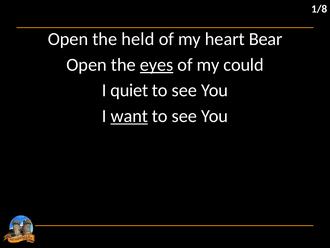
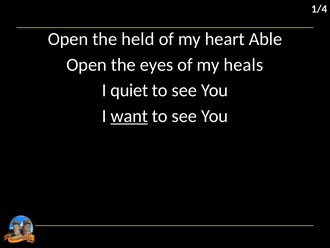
1/8: 1/8 -> 1/4 (319, 9)
Bear: Bear -> Able (266, 39)
eyes underline: present -> none (157, 65)
could: could -> heals (243, 65)
